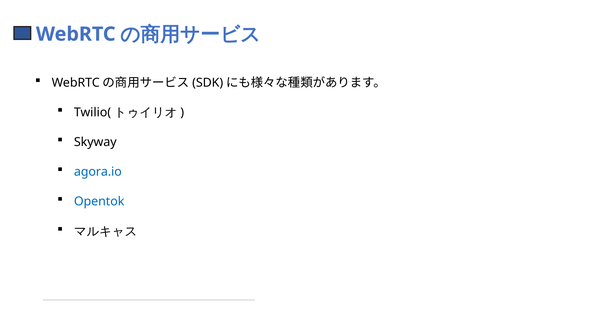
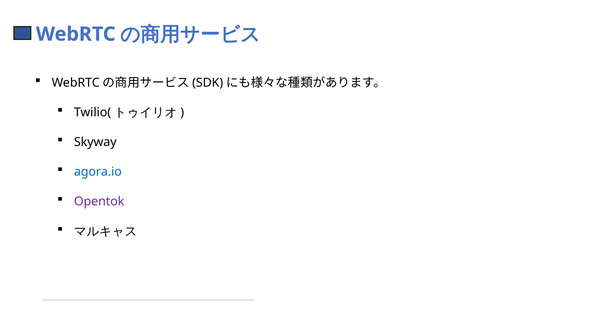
Opentok colour: blue -> purple (99, 201)
